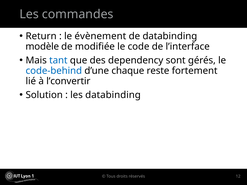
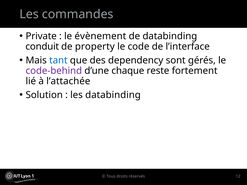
Return: Return -> Private (41, 36)
modèle: modèle -> conduit (42, 47)
modifiée: modifiée -> property (95, 47)
code-behind colour: blue -> purple (54, 71)
l’convertir: l’convertir -> l’attachée (68, 81)
